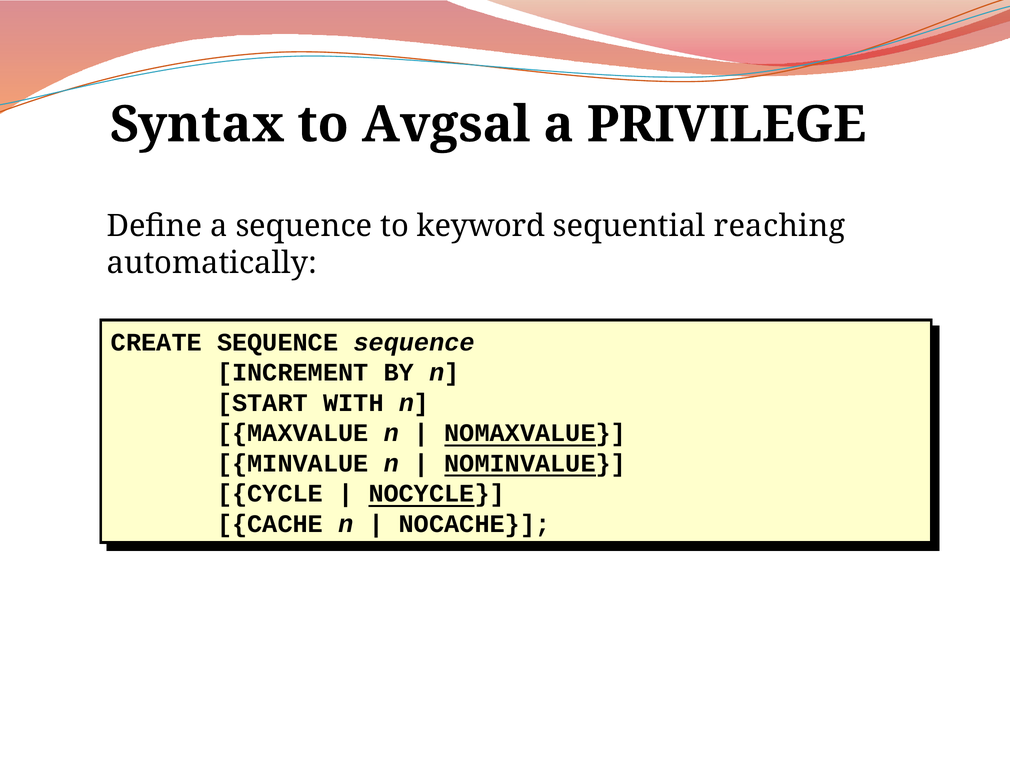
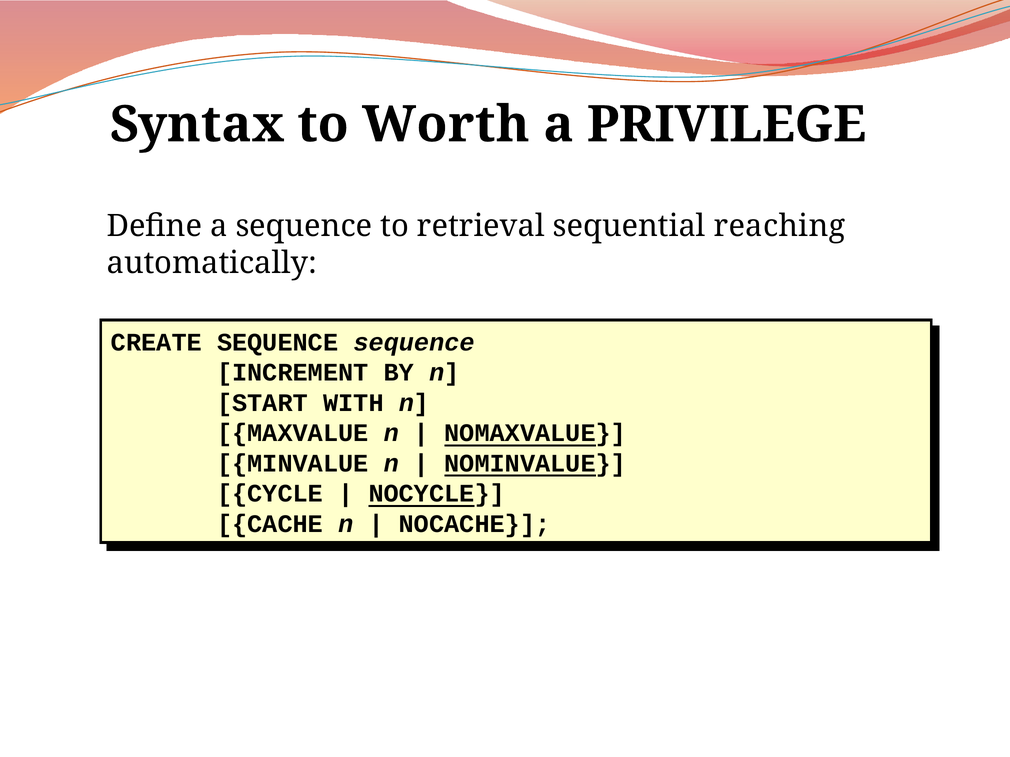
Avgsal: Avgsal -> Worth (446, 125)
keyword: keyword -> retrieval (481, 226)
